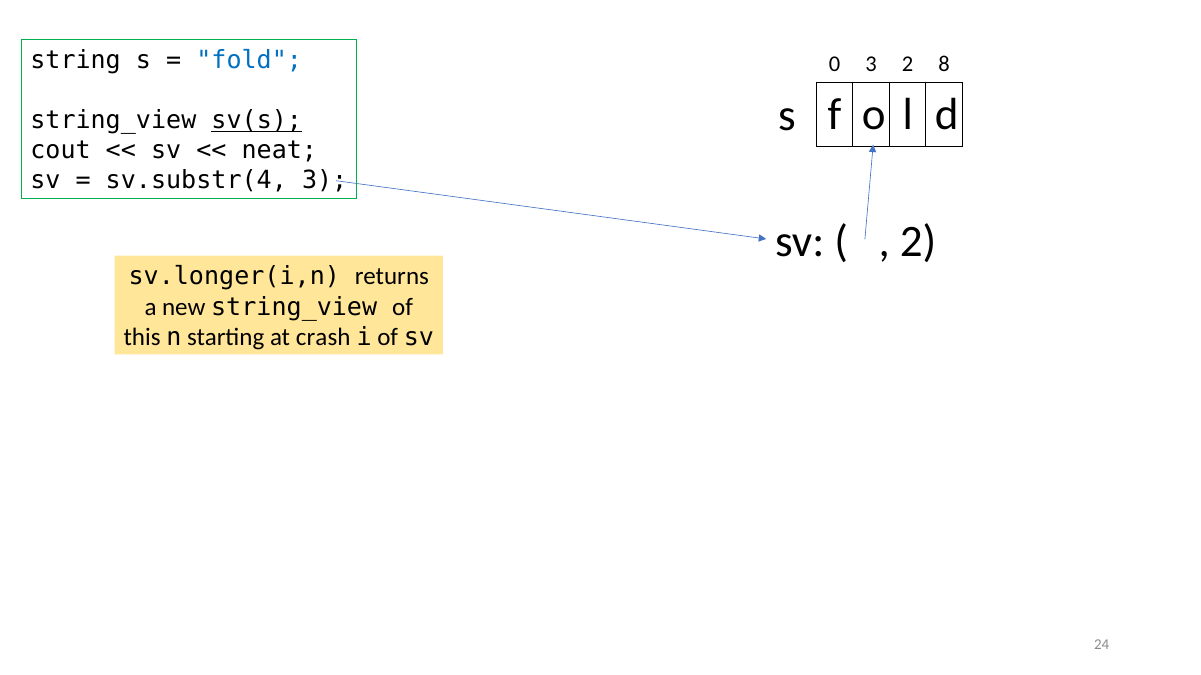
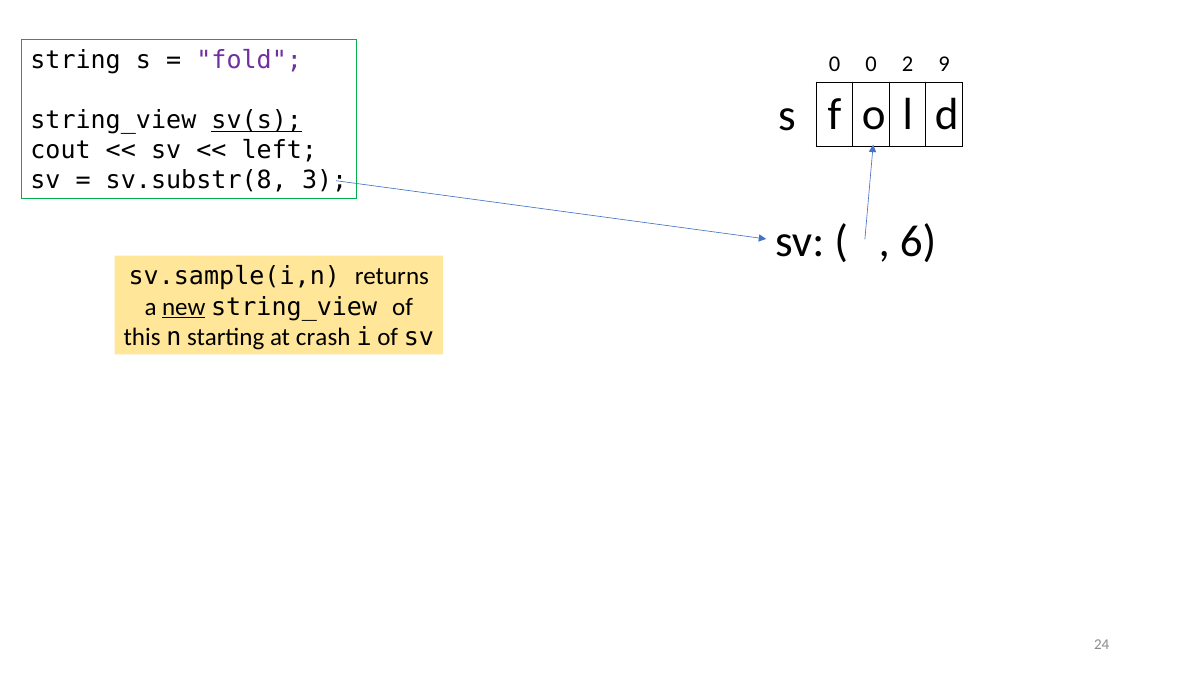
fold colour: blue -> purple (249, 61)
0 3: 3 -> 0 (871, 64)
8: 8 -> 9 (944, 64)
neat: neat -> left (279, 151)
sv.substr(4: sv.substr(4 -> sv.substr(8 (196, 181)
2: 2 -> 6 (918, 242)
sv.longer(i,n: sv.longer(i,n -> sv.sample(i,n (234, 277)
new underline: none -> present (184, 307)
